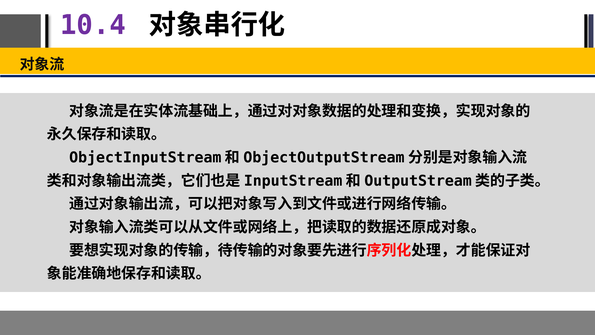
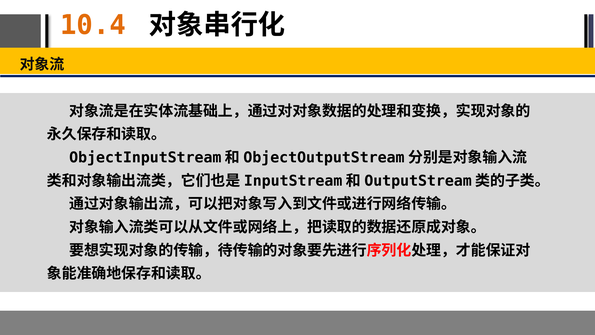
10.4 colour: purple -> orange (93, 25)
